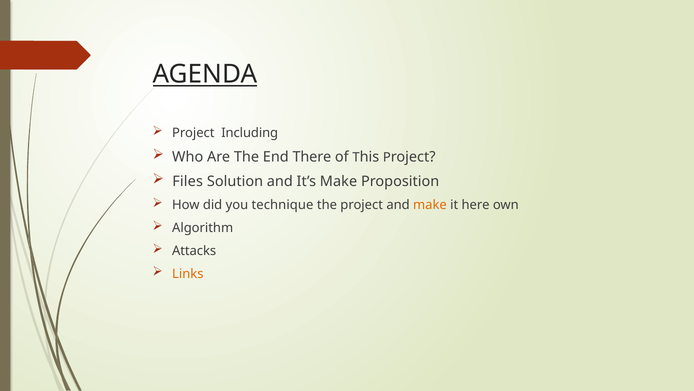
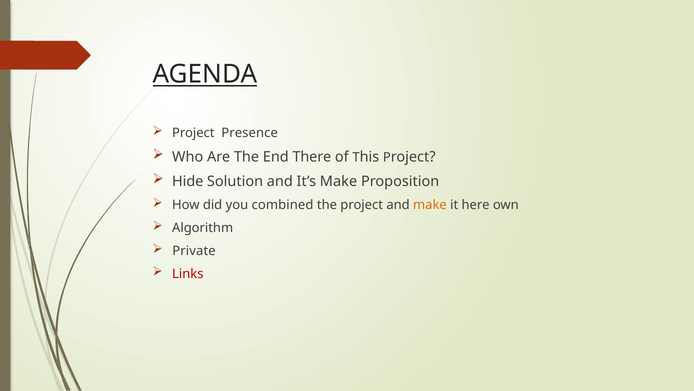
Including: Including -> Presence (250, 133)
Files: Files -> Hide (188, 181)
technique: technique -> combined (282, 205)
Attacks: Attacks -> Private (194, 251)
Links colour: orange -> red (188, 273)
